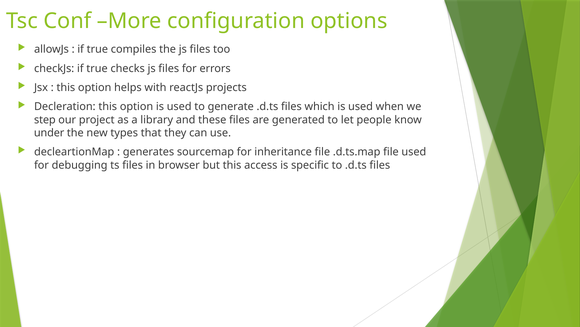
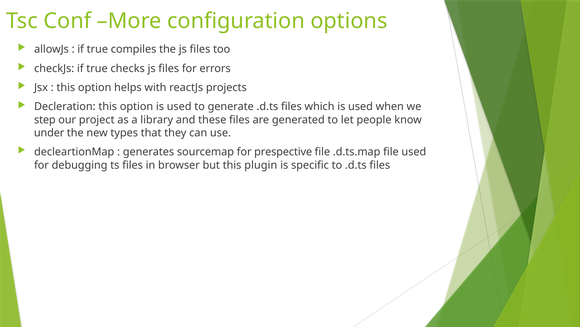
inheritance: inheritance -> prespective (283, 152)
access: access -> plugin (261, 165)
